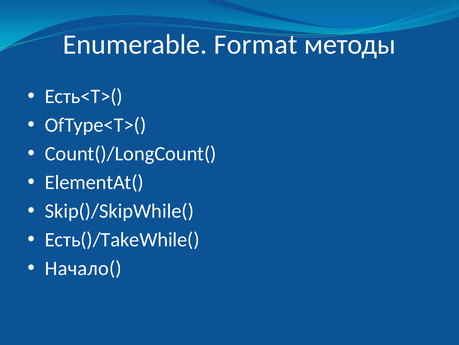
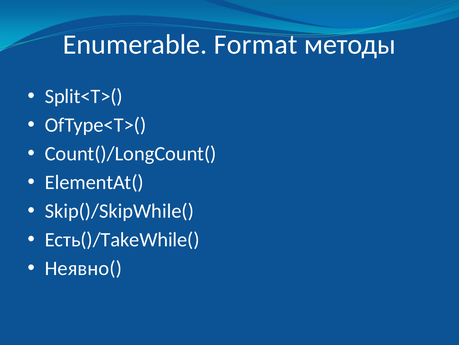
Есть<T>(: Есть<T>( -> Split<T>( (84, 96)
Начало(: Начало( -> Неявно( (83, 268)
